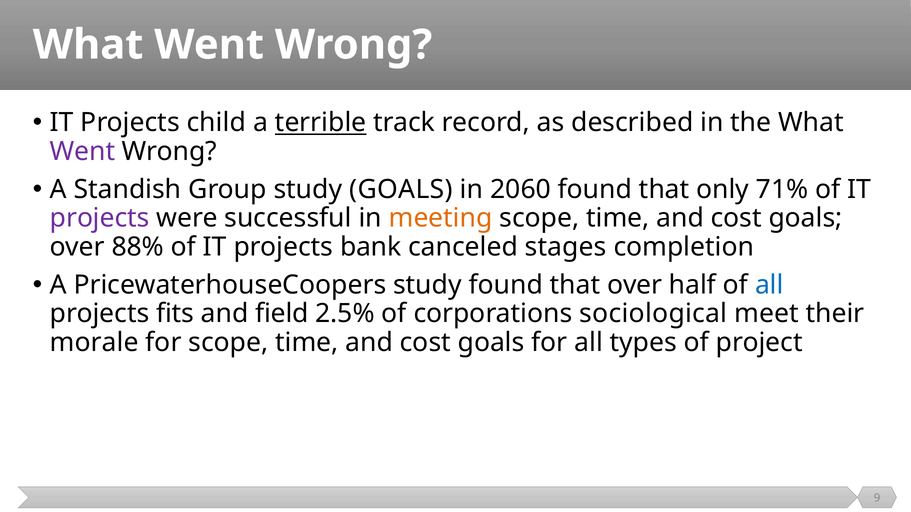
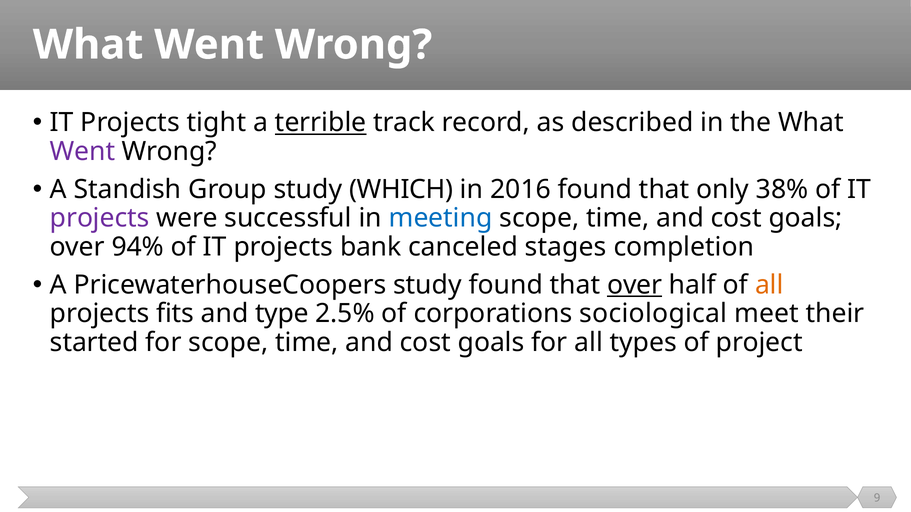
child: child -> tight (216, 123)
study GOALS: GOALS -> WHICH (401, 190)
2060: 2060 -> 2016 (521, 190)
71%: 71% -> 38% (782, 190)
meeting colour: orange -> blue (441, 218)
88%: 88% -> 94% (138, 247)
over underline: none -> present (635, 285)
all colour: blue -> orange (769, 285)
field: field -> type (282, 314)
morale: morale -> started (94, 343)
